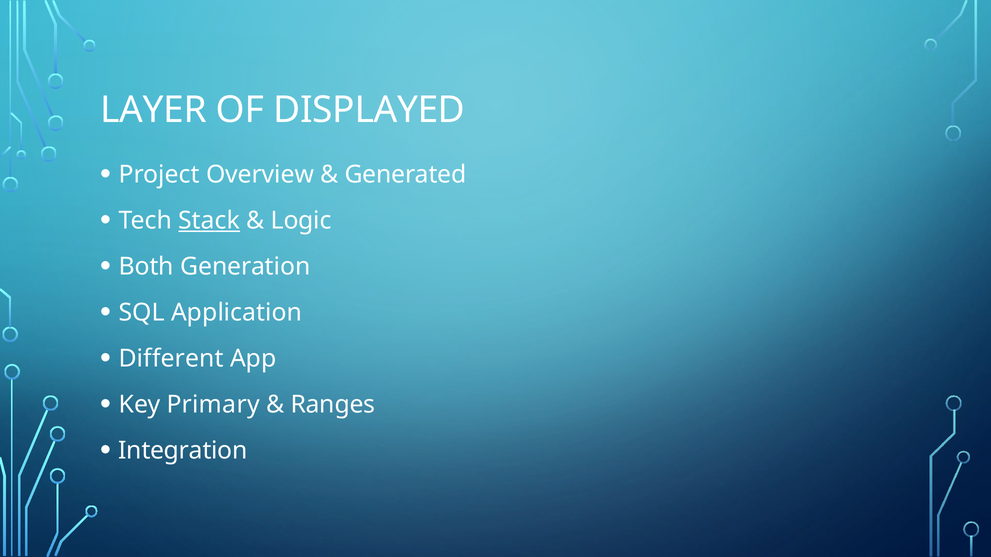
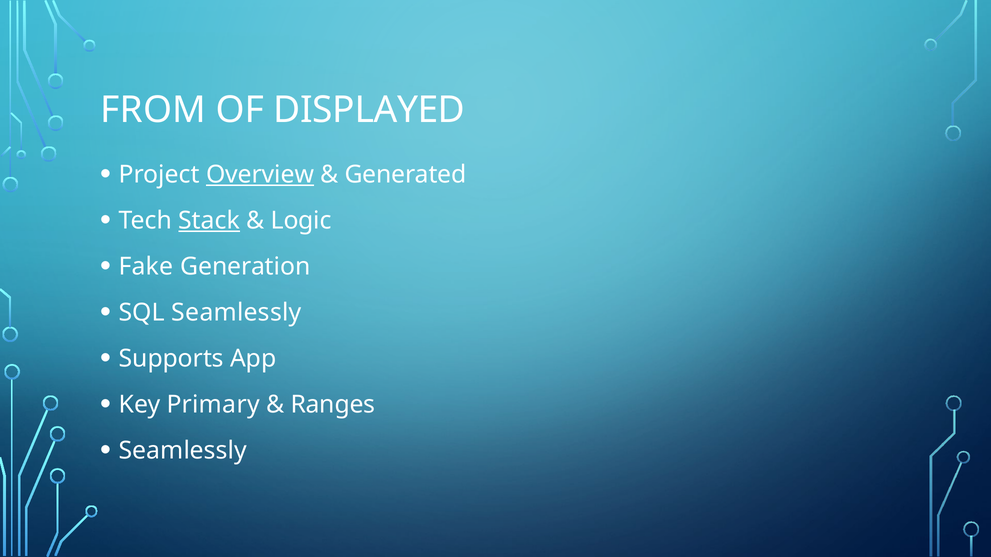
LAYER: LAYER -> FROM (153, 110)
Overview underline: none -> present (260, 175)
Both: Both -> Fake (146, 267)
SQL Application: Application -> Seamlessly (236, 313)
Different: Different -> Supports (171, 359)
Integration: Integration -> Seamlessly (183, 451)
